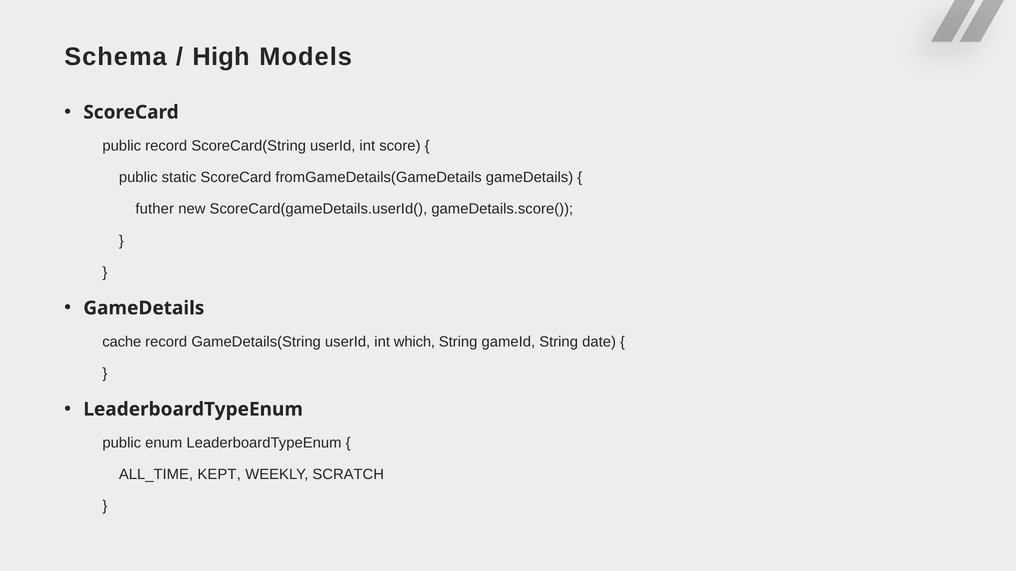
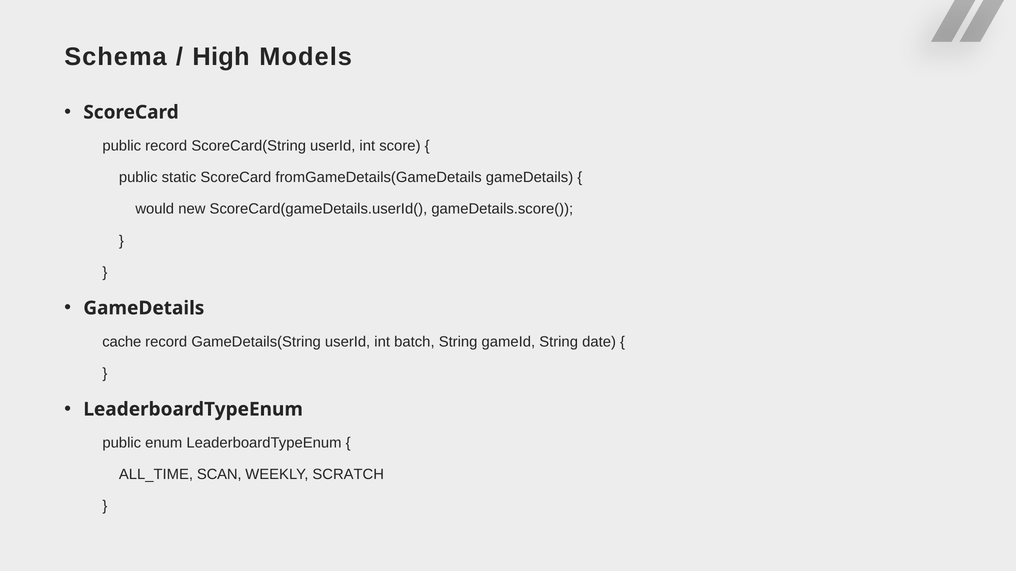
futher: futher -> would (155, 209)
which: which -> batch (414, 342)
KEPT: KEPT -> SCAN (219, 475)
